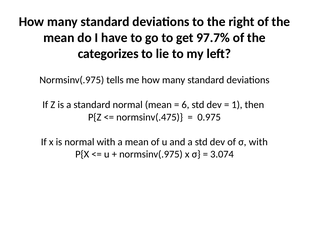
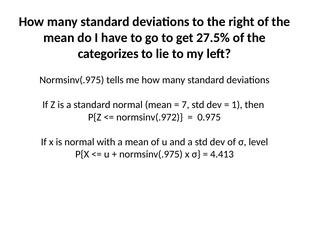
97.7%: 97.7% -> 27.5% (213, 38)
6: 6 -> 7 (185, 105)
normsinv(.475: normsinv(.475 -> normsinv(.972 (150, 117)
σ with: with -> level (258, 142)
3.074: 3.074 -> 4.413 (222, 154)
